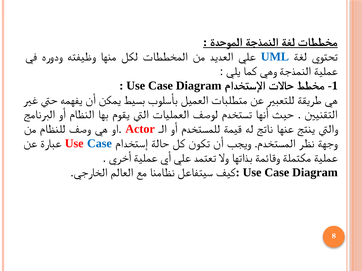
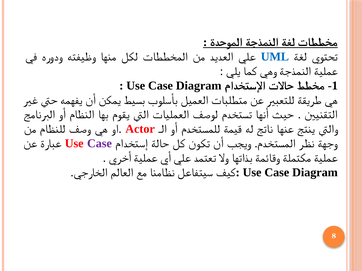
Case colour: blue -> purple (99, 144)
